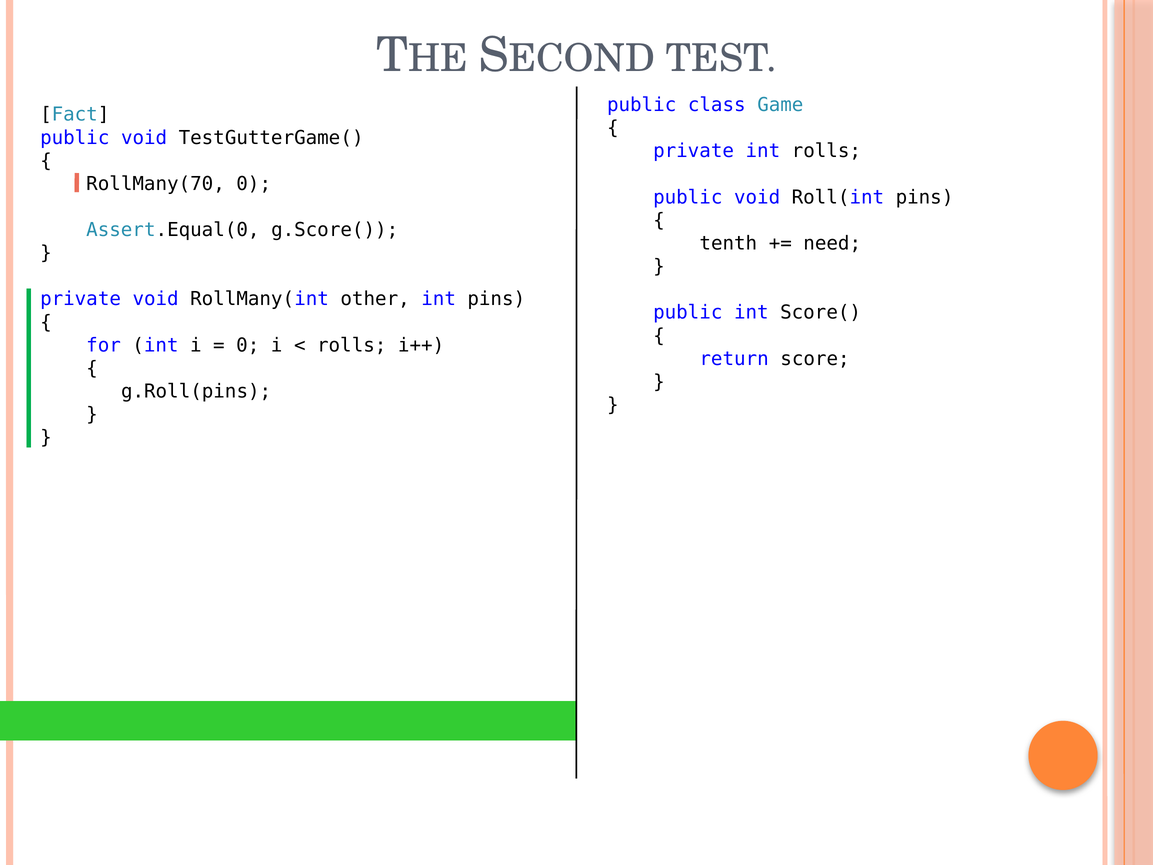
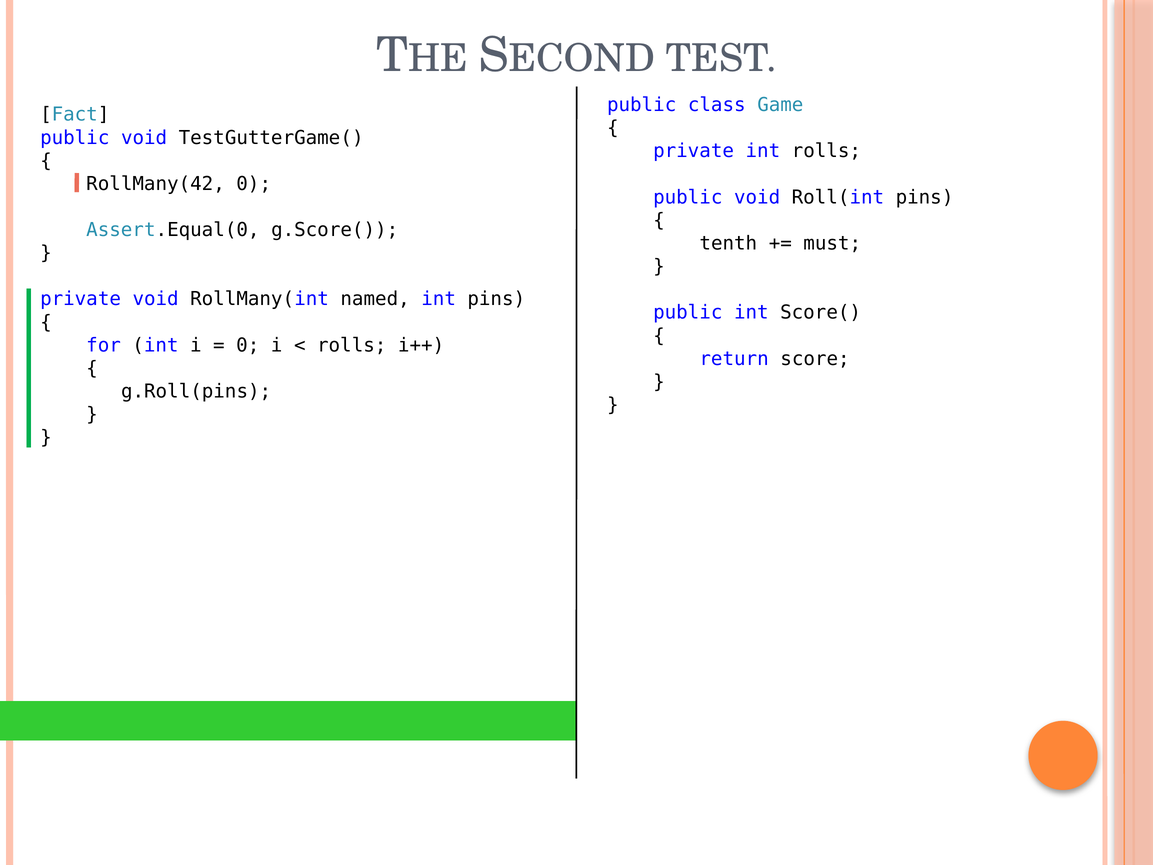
RollMany(70: RollMany(70 -> RollMany(42 (156, 184)
need: need -> must (832, 243)
other: other -> named (375, 299)
